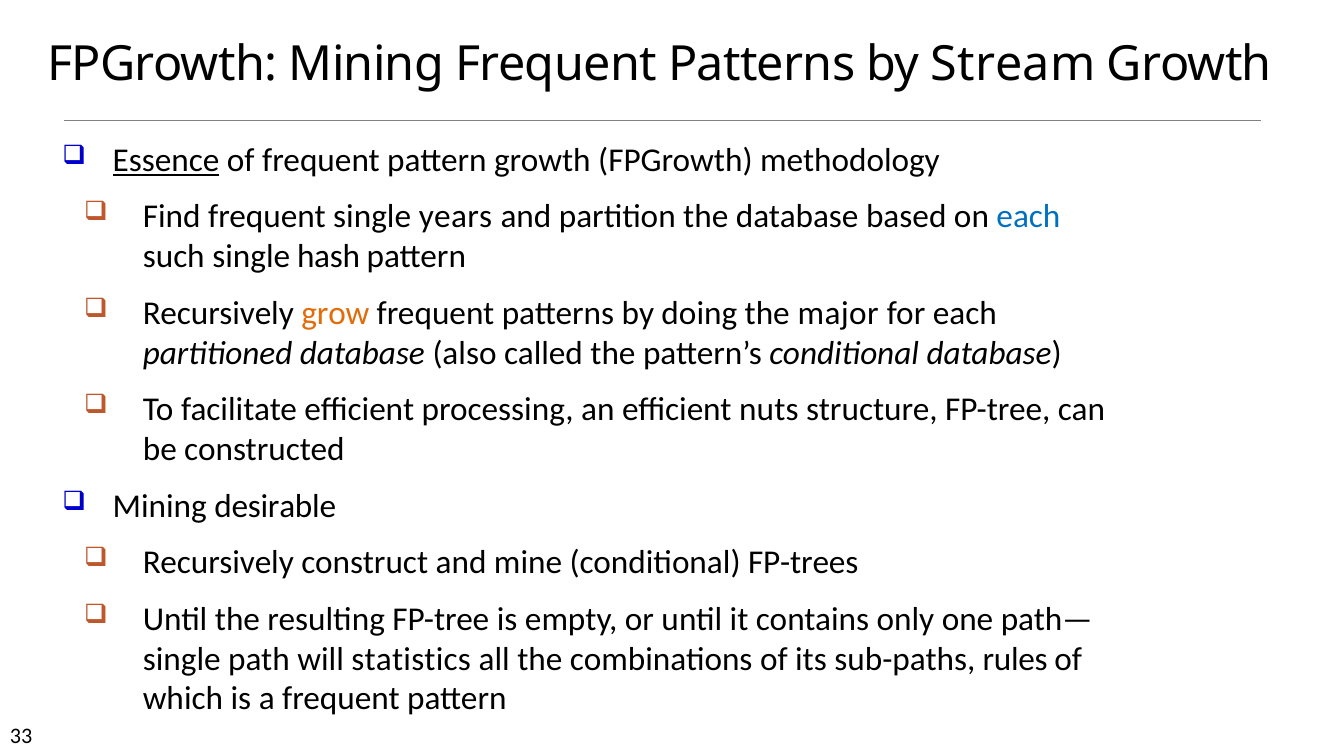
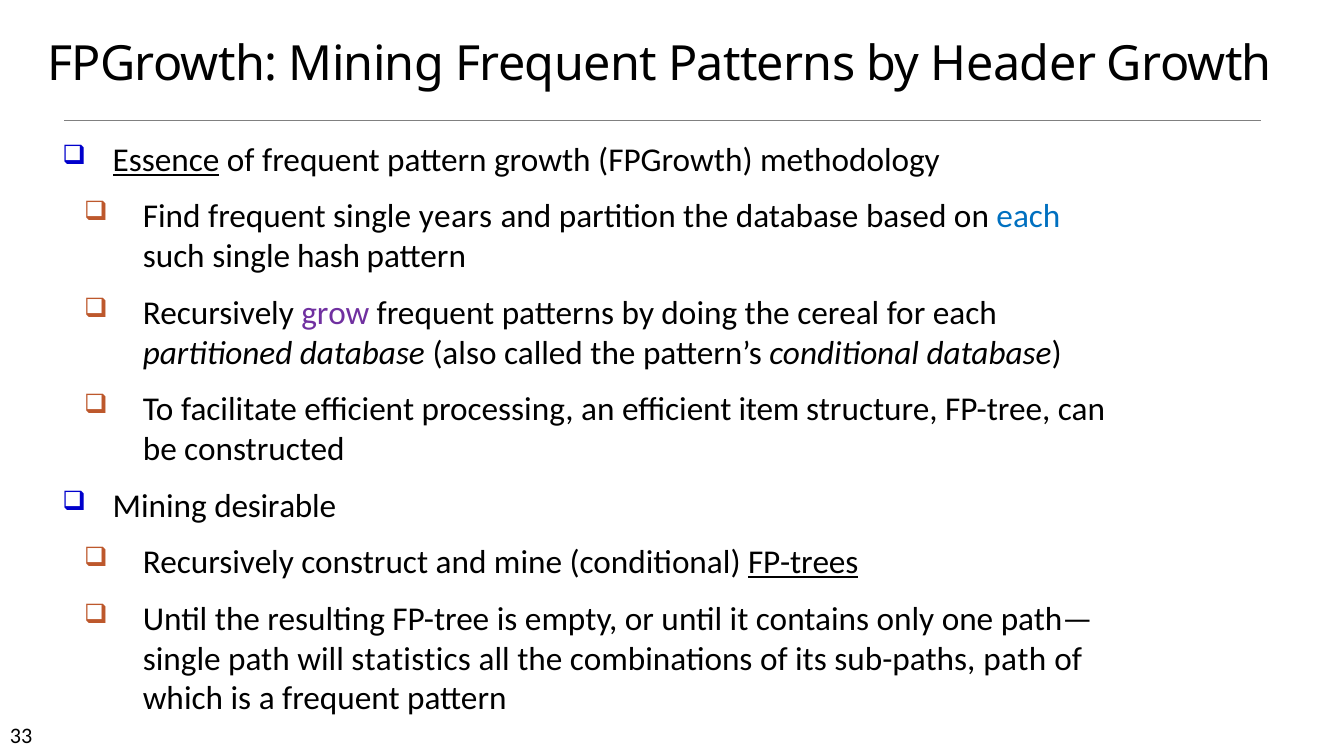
Stream: Stream -> Header (1014, 65)
grow colour: orange -> purple (335, 313)
major: major -> cereal (838, 313)
nuts: nuts -> item (769, 410)
FP-trees underline: none -> present (803, 563)
sub-paths rules: rules -> path (1015, 659)
